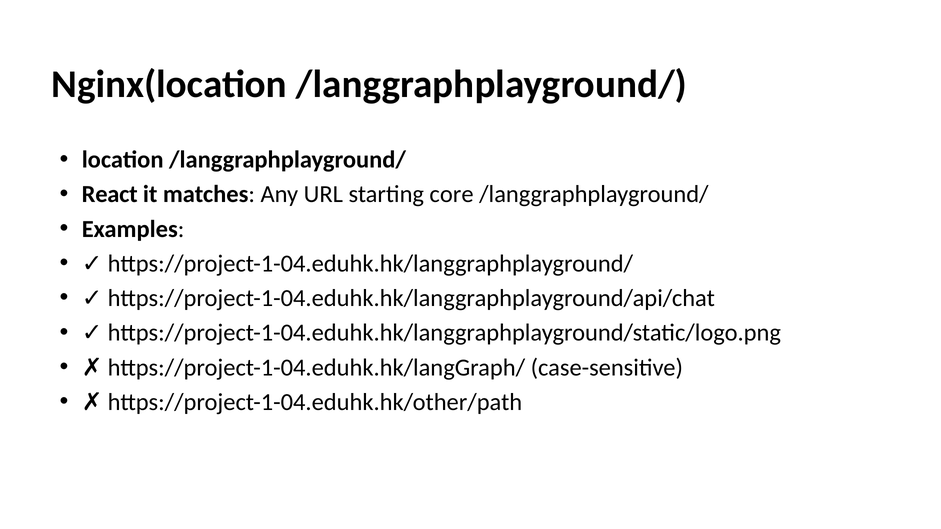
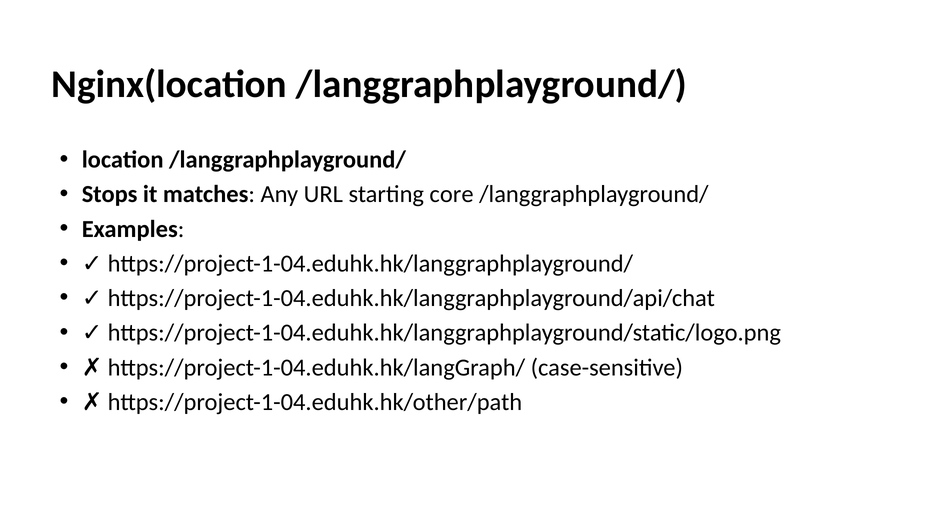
React: React -> Stops (110, 194)
